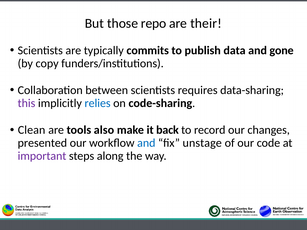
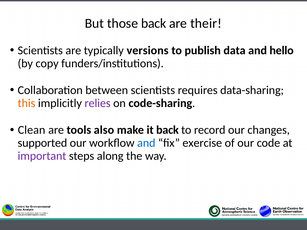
those repo: repo -> back (154, 23)
commits: commits -> versions (148, 50)
gone: gone -> hello (282, 50)
this colour: purple -> orange (26, 103)
relies colour: blue -> purple (98, 103)
presented: presented -> supported (42, 143)
unstage: unstage -> exercise (202, 143)
